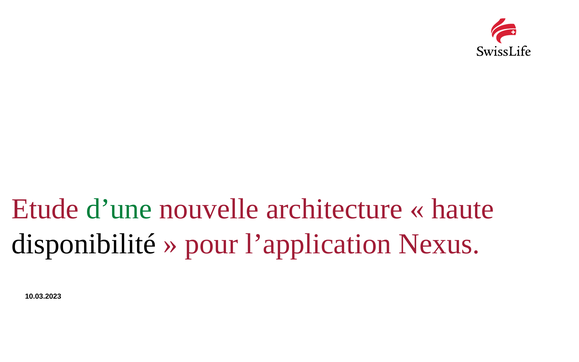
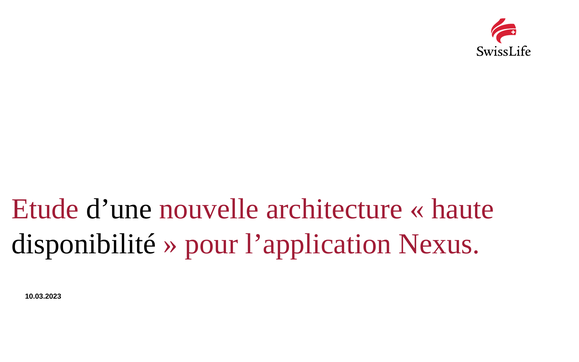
d’une colour: green -> black (119, 209)
